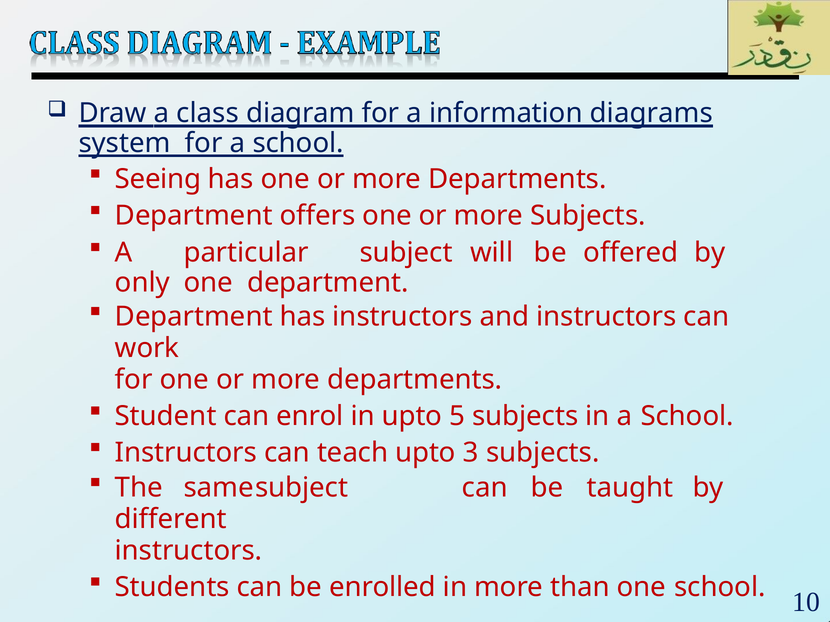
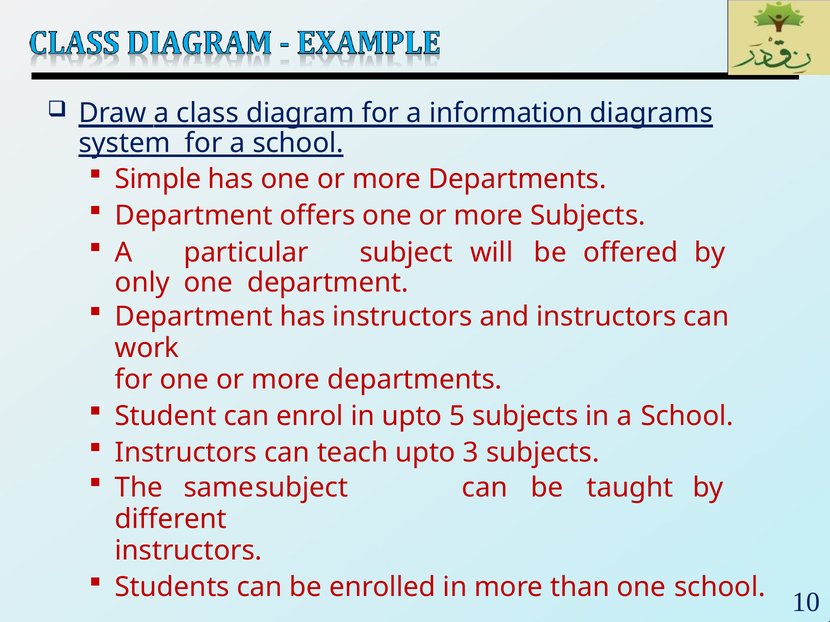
Seeing: Seeing -> Simple (158, 179)
